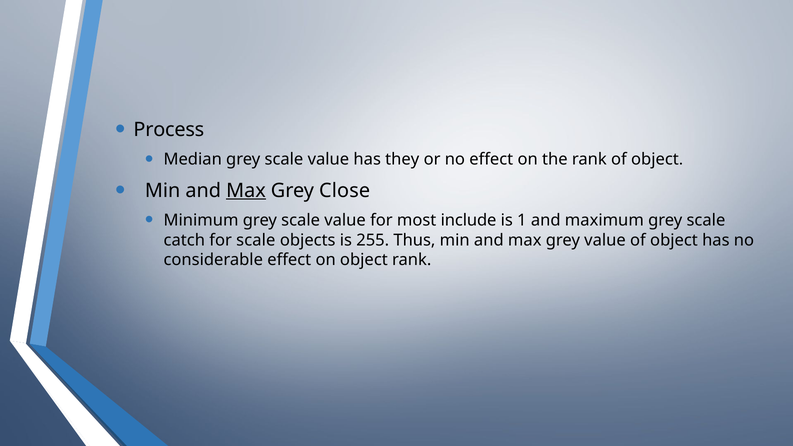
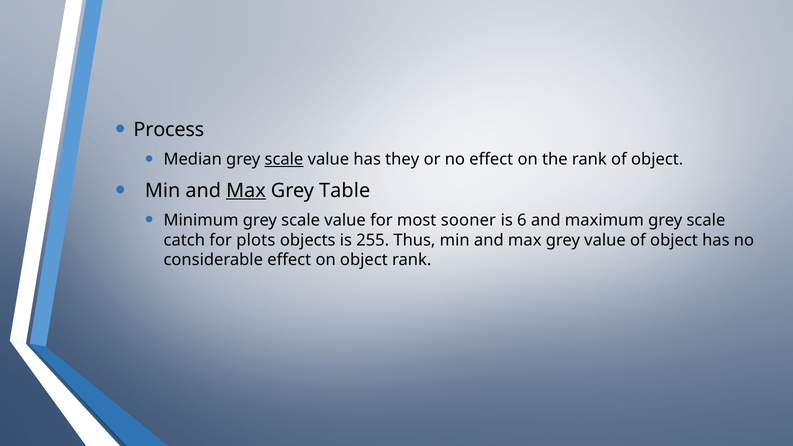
scale underline: none -> present (284, 160)
Close: Close -> Table (345, 191)
include: include -> sooner (468, 220)
1: 1 -> 6 (522, 220)
for scale: scale -> plots (256, 240)
